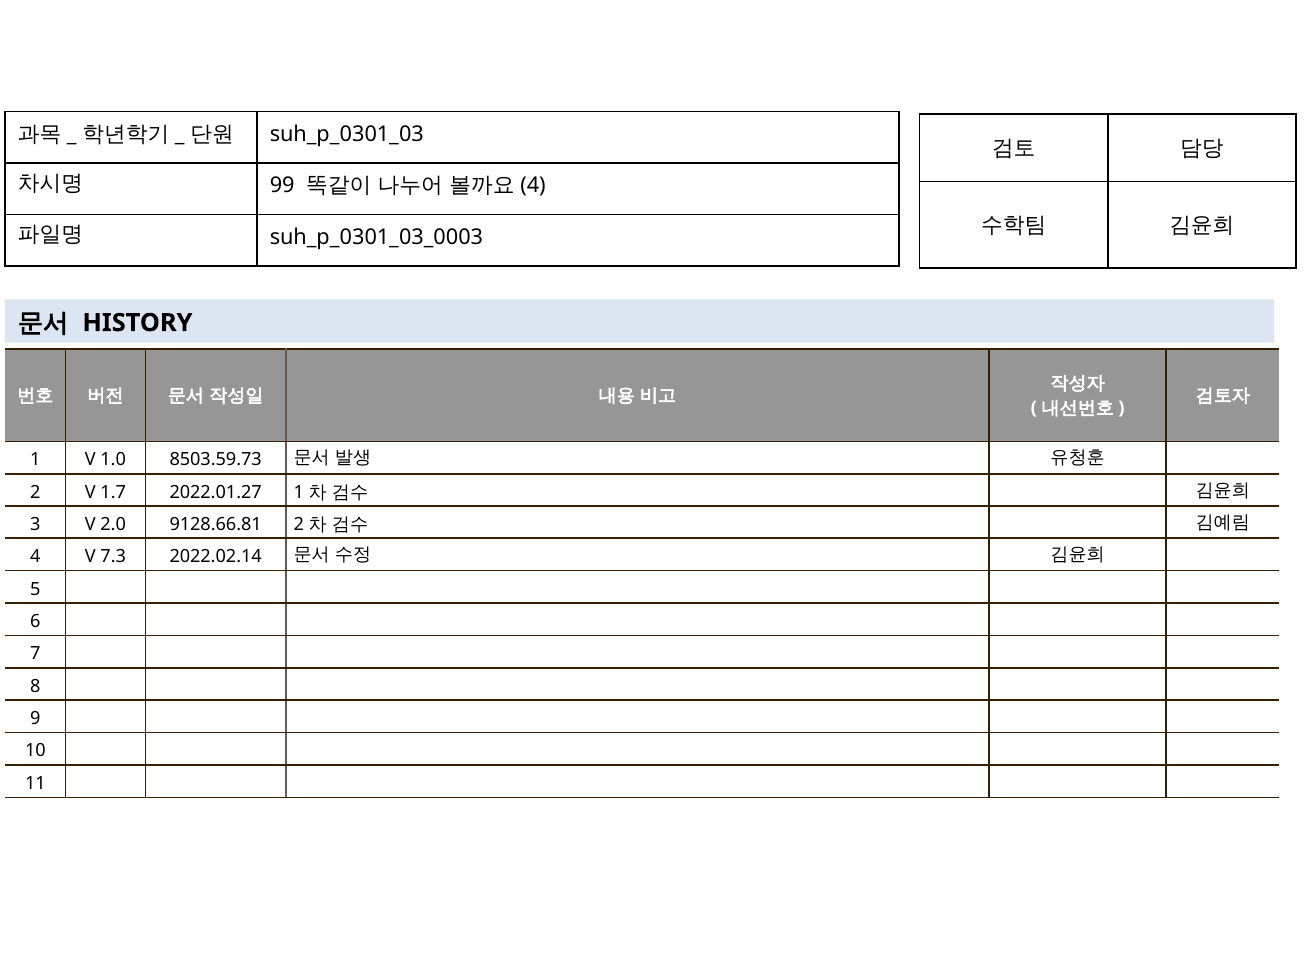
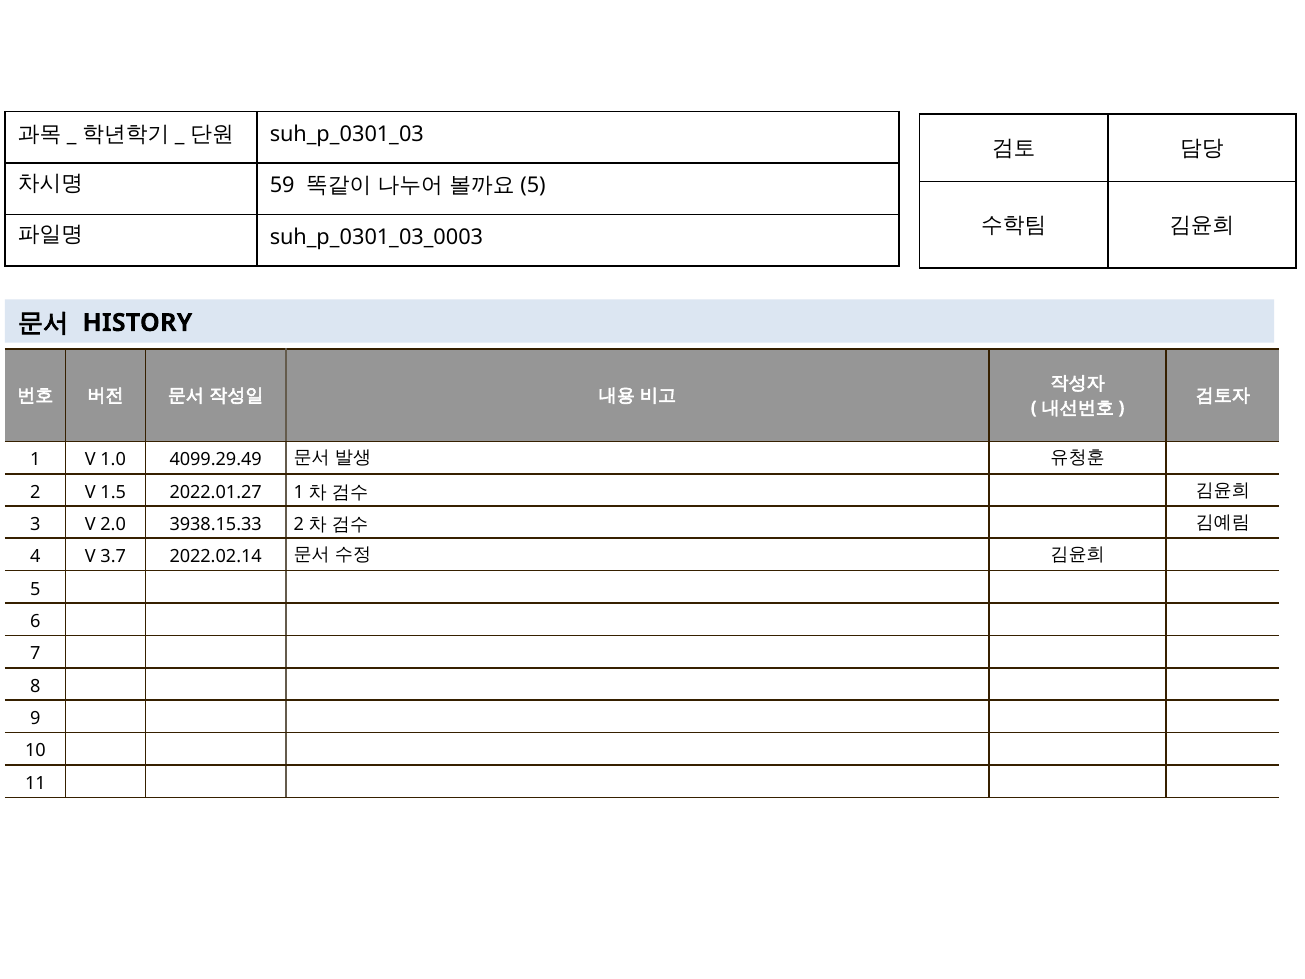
99: 99 -> 59 (282, 186)
4: 4 -> 5 (533, 186)
8503.59.73: 8503.59.73 -> 4099.29.49 (216, 460)
1.7: 1.7 -> 1.5 (113, 492)
9128.66.81: 9128.66.81 -> 3938.15.33 (216, 524)
7.3: 7.3 -> 3.7 (113, 557)
